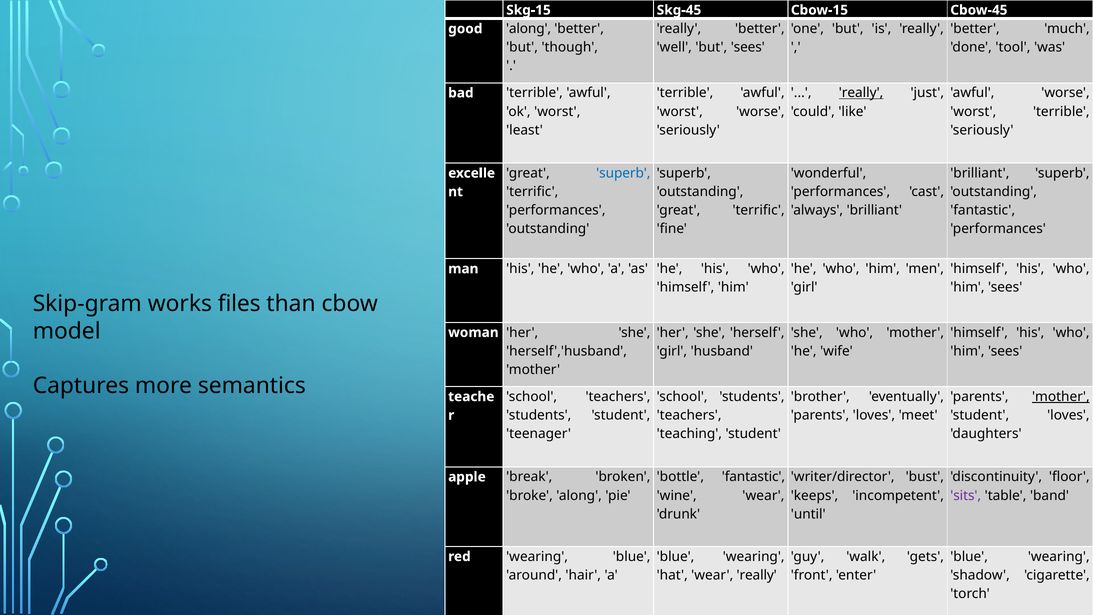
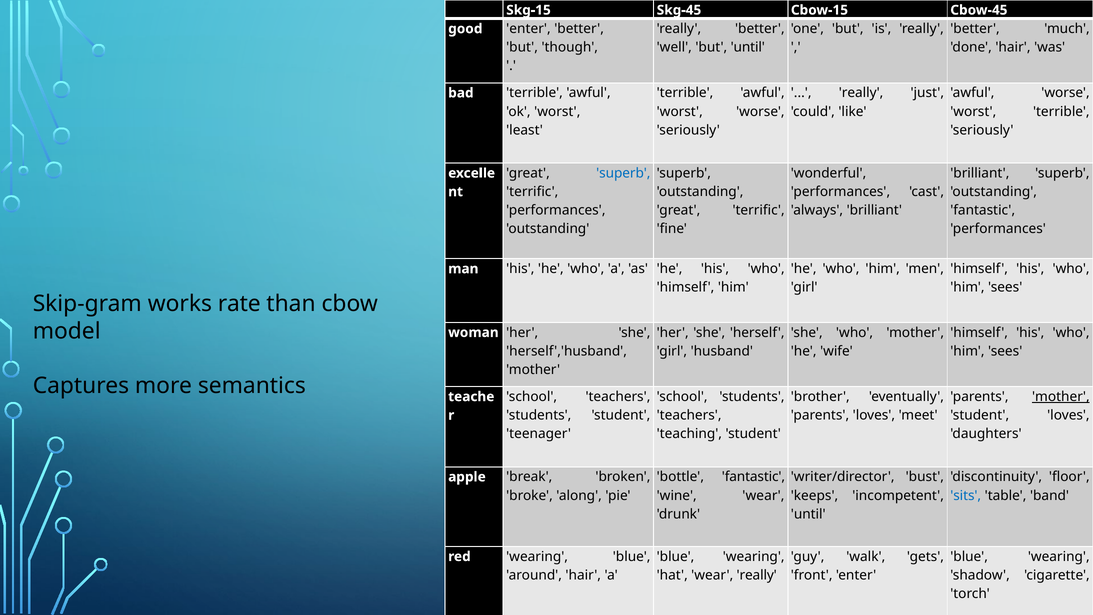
good along: along -> enter (528, 29)
but sees: sees -> until (748, 47)
done tool: tool -> hair (1013, 47)
really underline: present -> none (861, 93)
files: files -> rate (239, 304)
sits colour: purple -> blue (966, 495)
